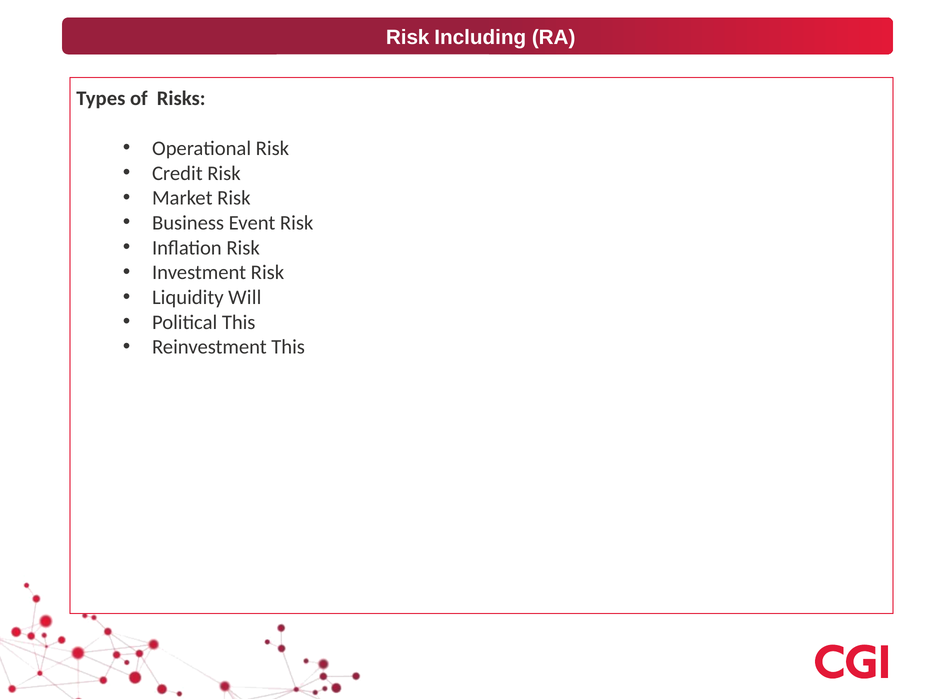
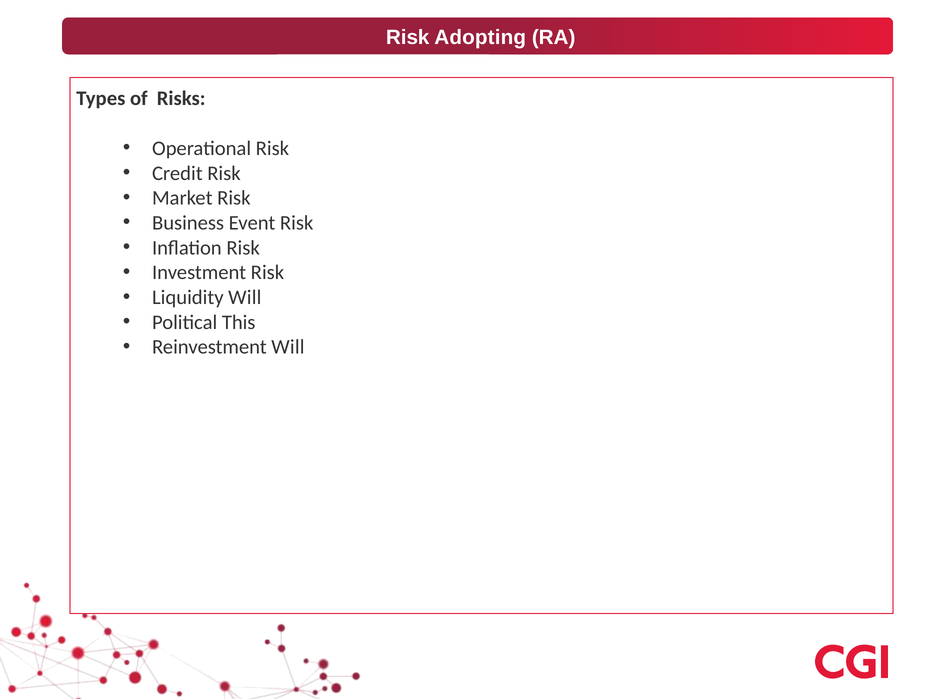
Including: Including -> Adopting (480, 37)
Reinvestment This: This -> Will (288, 347)
